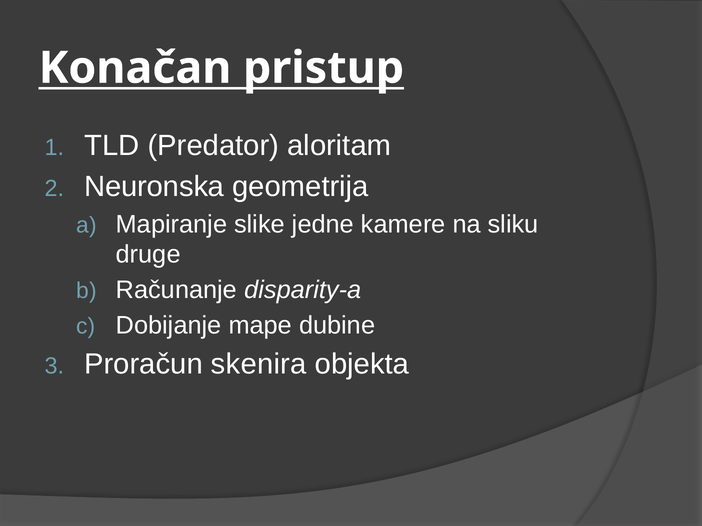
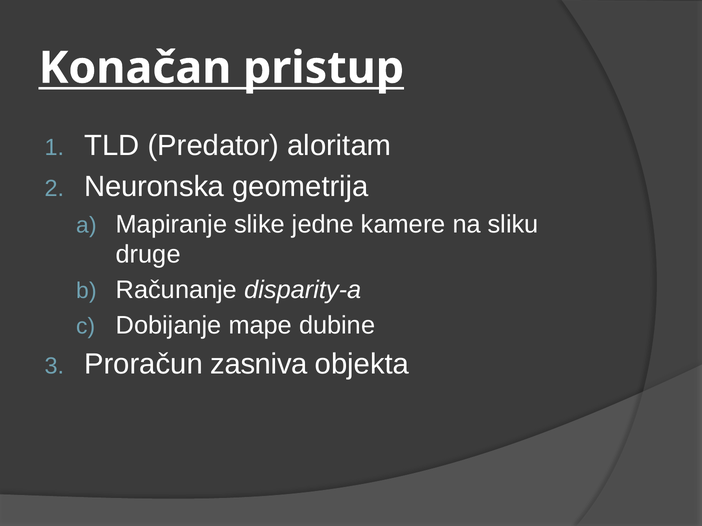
skenira: skenira -> zasniva (259, 365)
